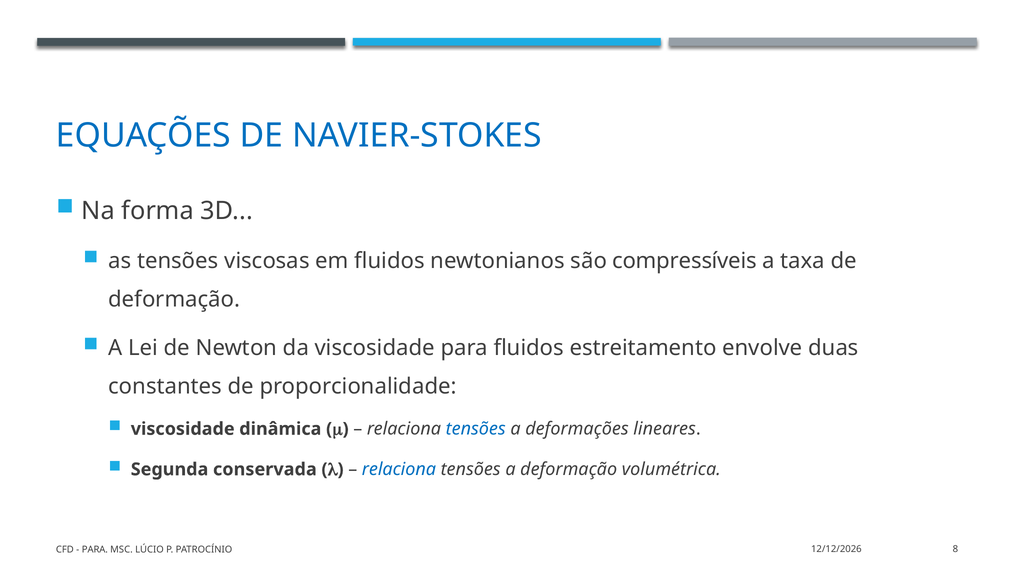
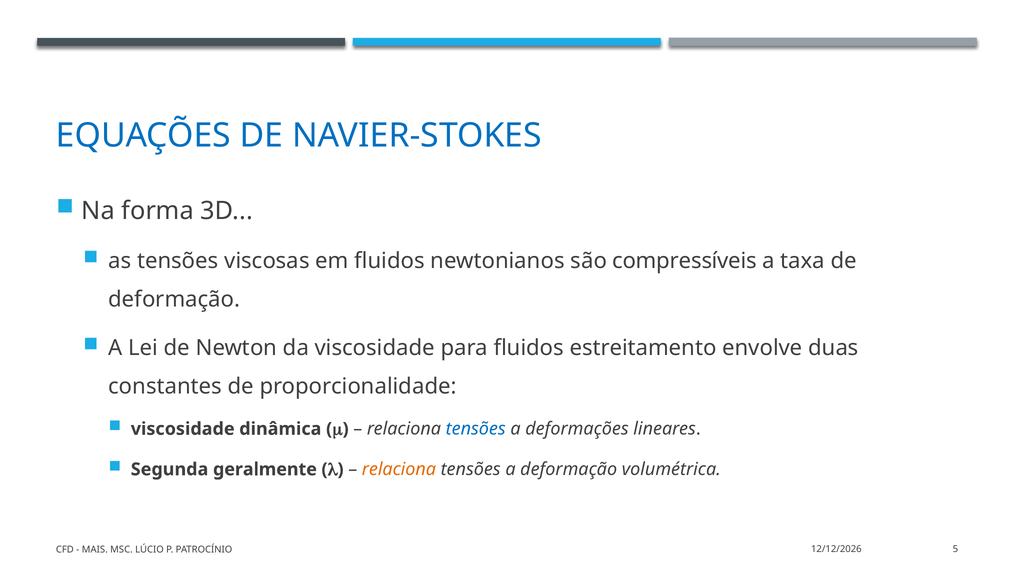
conservada: conservada -> geralmente (265, 470)
relaciona colour: blue -> orange (399, 470)
PARA: PARA -> MAIS (95, 550)
8: 8 -> 5 (955, 549)
